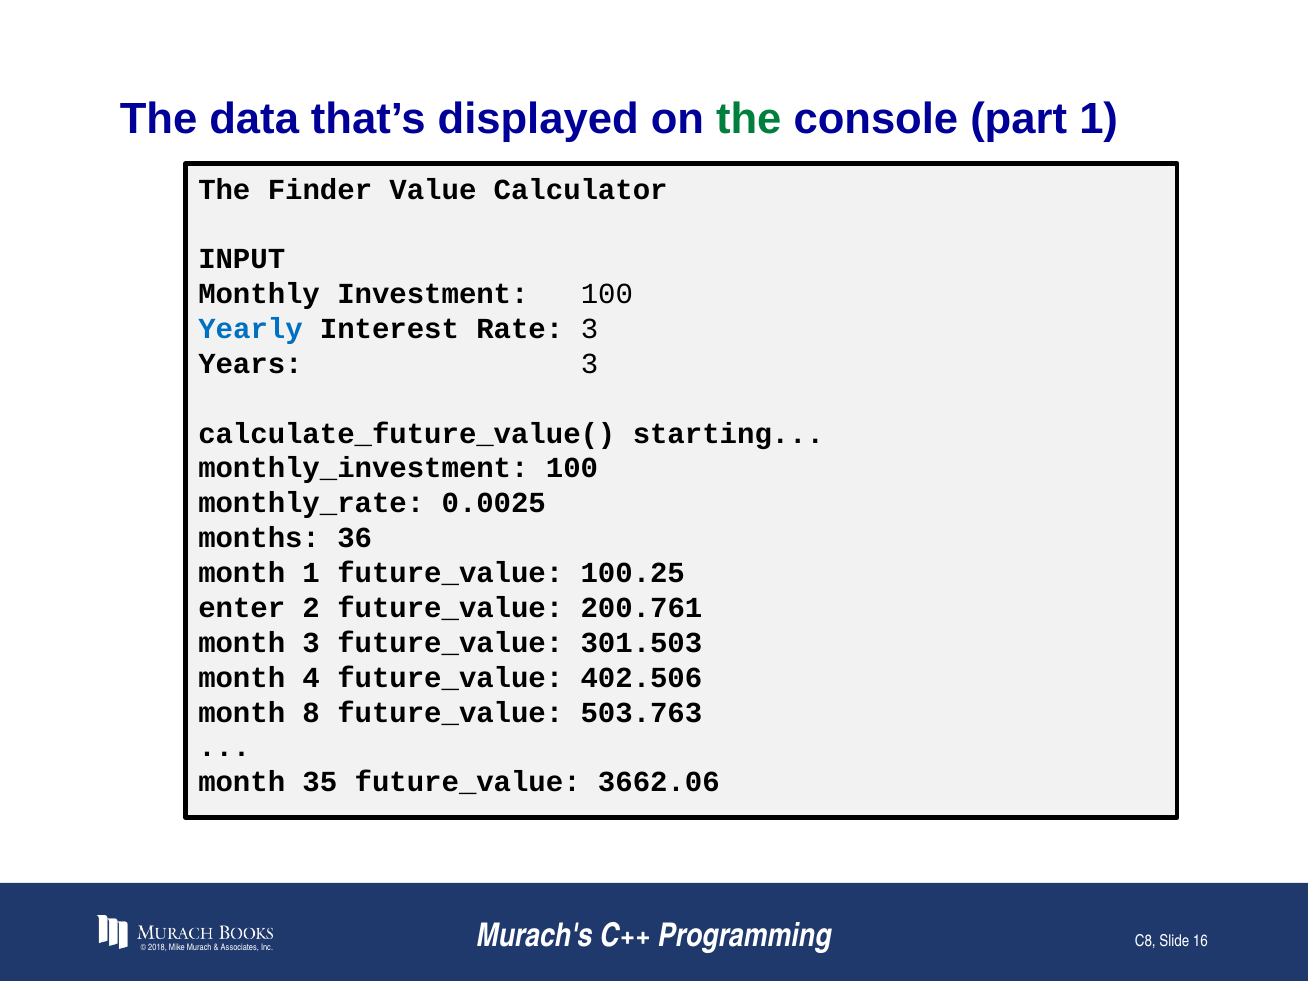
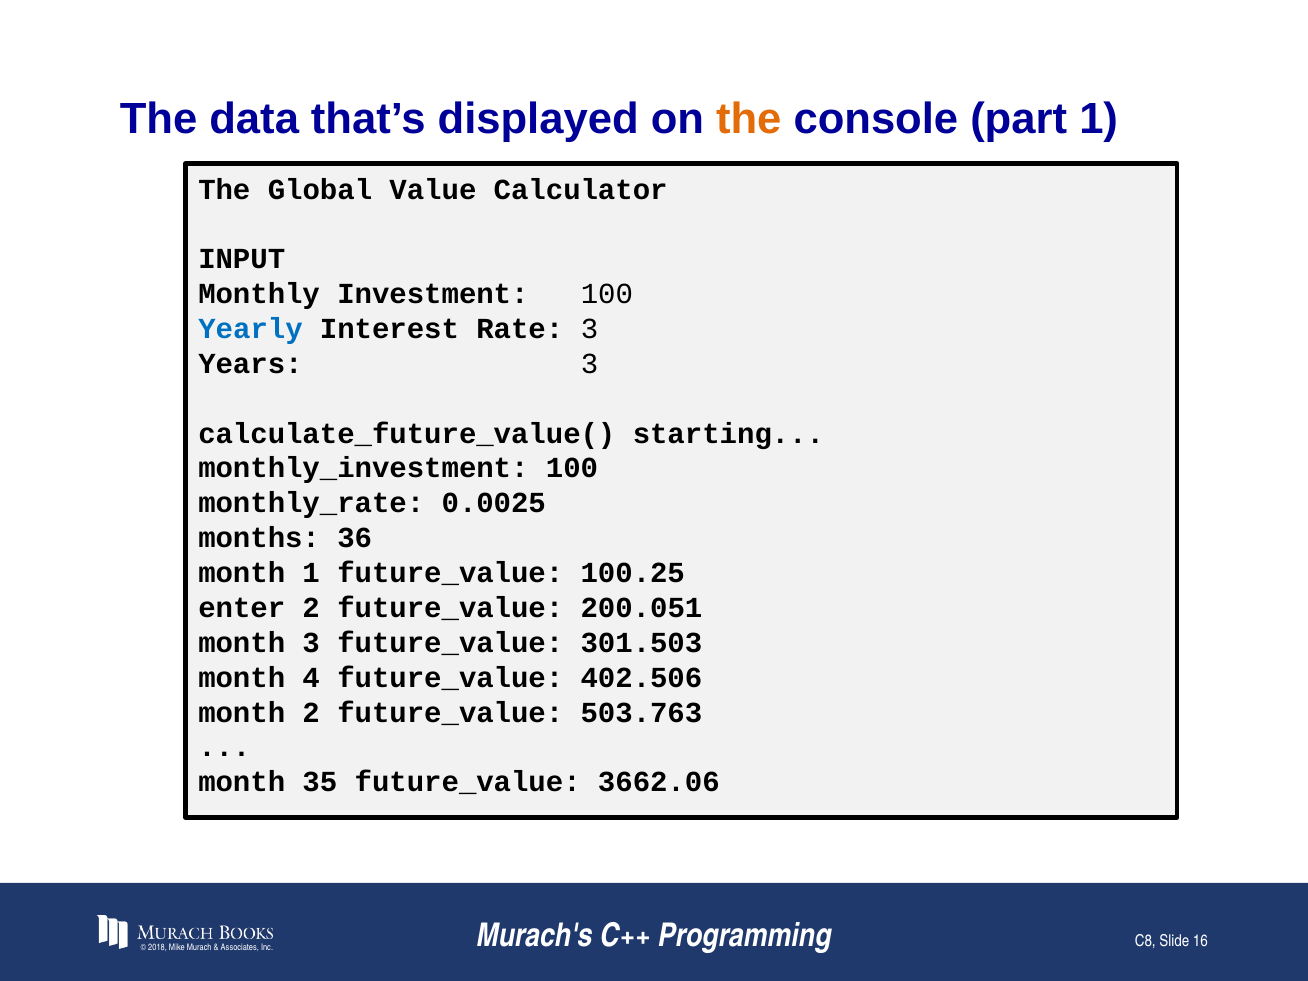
the colour: green -> orange (749, 119)
Finder: Finder -> Global (320, 189)
200.761: 200.761 -> 200.051 (641, 608)
month 8: 8 -> 2 (311, 712)
